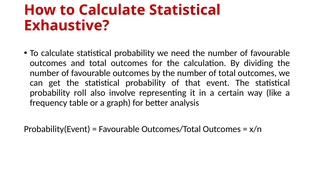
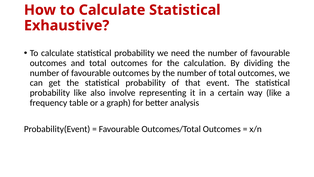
probability roll: roll -> like (80, 93)
